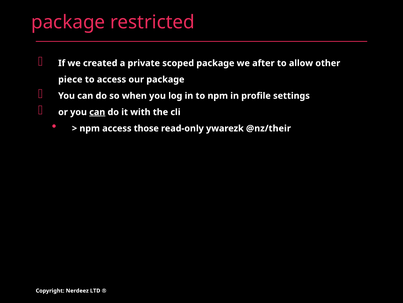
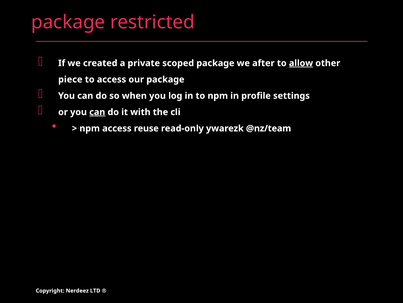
allow underline: none -> present (301, 63)
those: those -> reuse (146, 128)
@nz/their: @nz/their -> @nz/team (269, 128)
